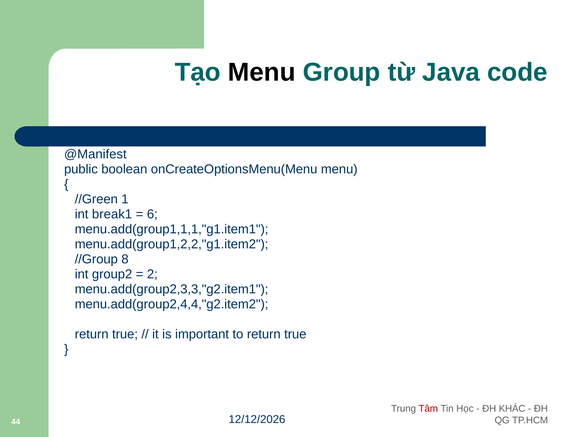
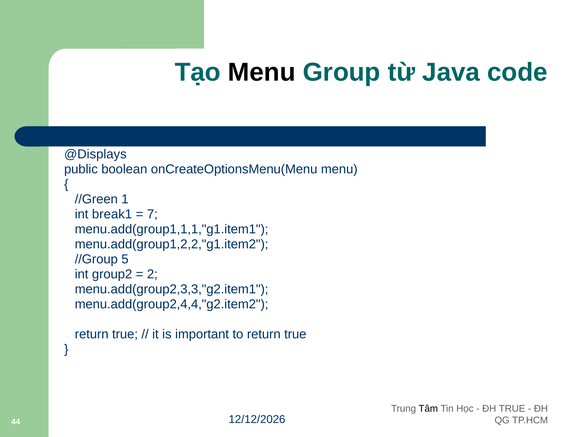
@Manifest: @Manifest -> @Displays (95, 154)
6: 6 -> 7 (152, 214)
8: 8 -> 5 (125, 259)
Tâm colour: red -> black (428, 409)
ĐH KHÁC: KHÁC -> TRUE (512, 409)
